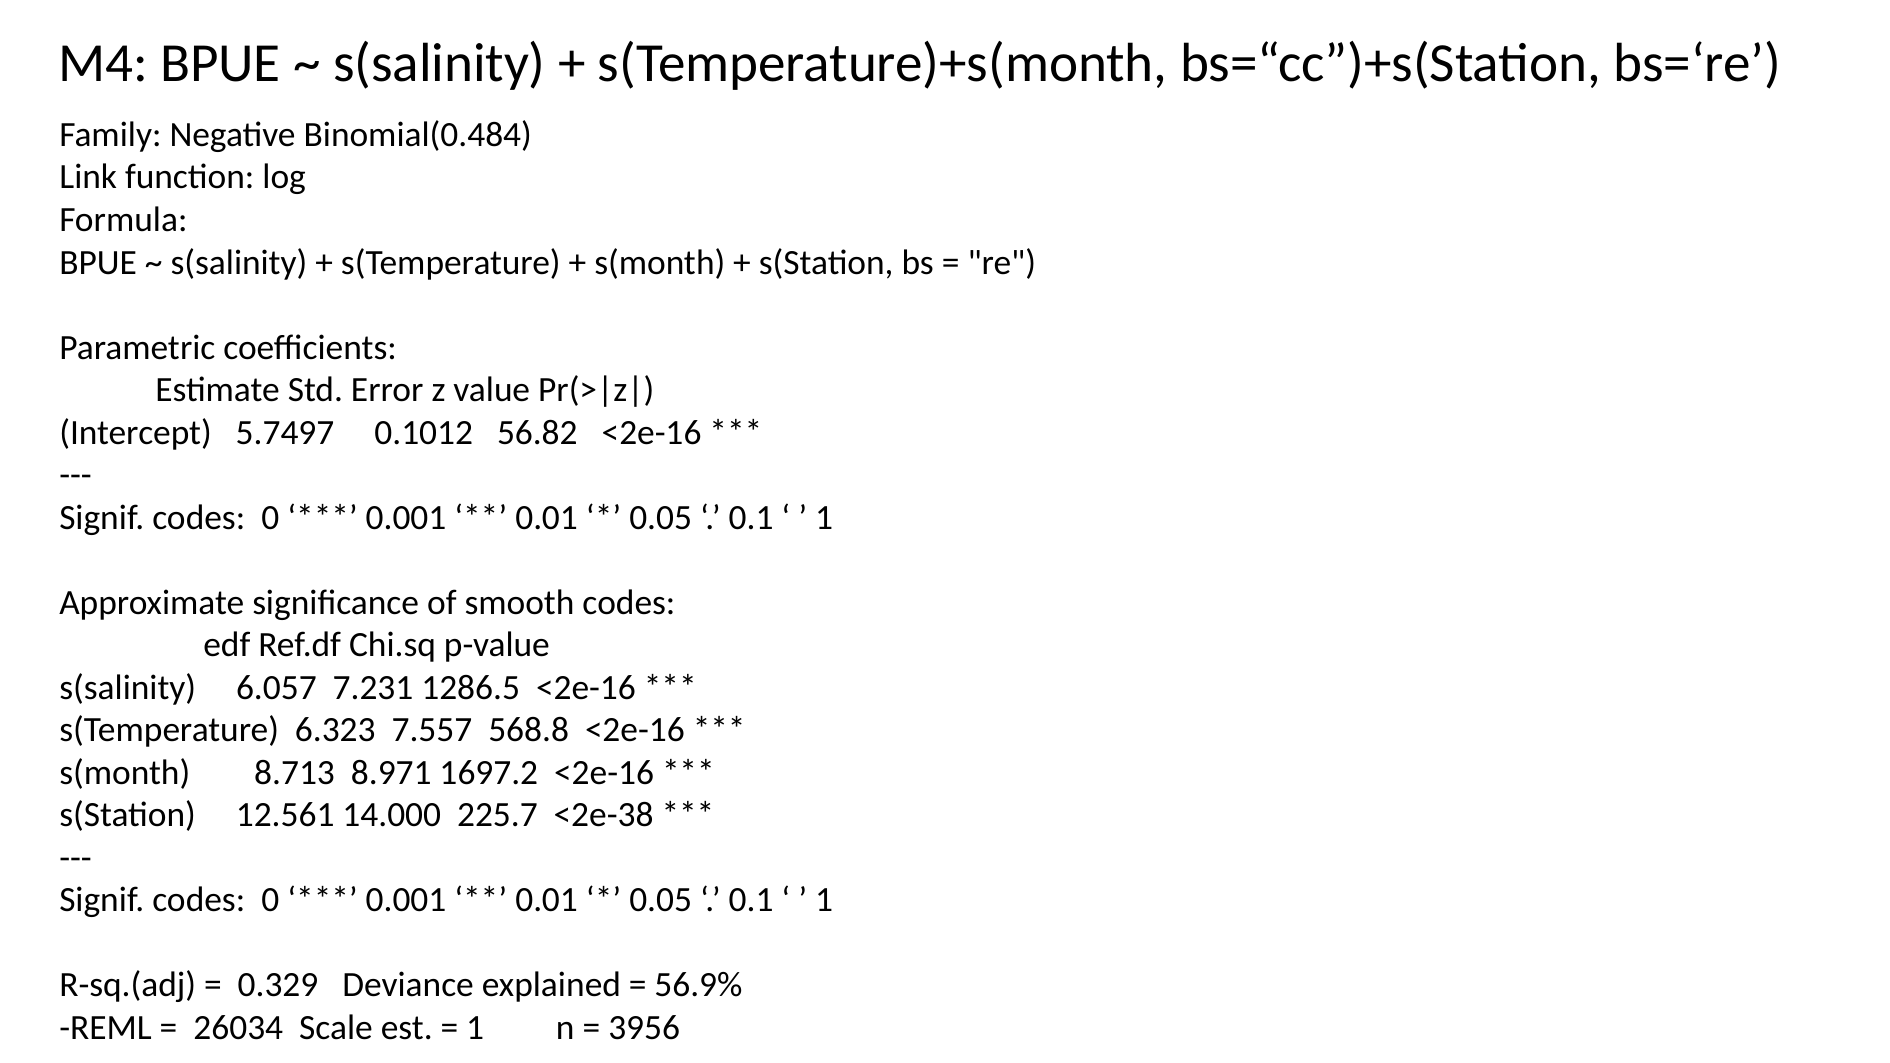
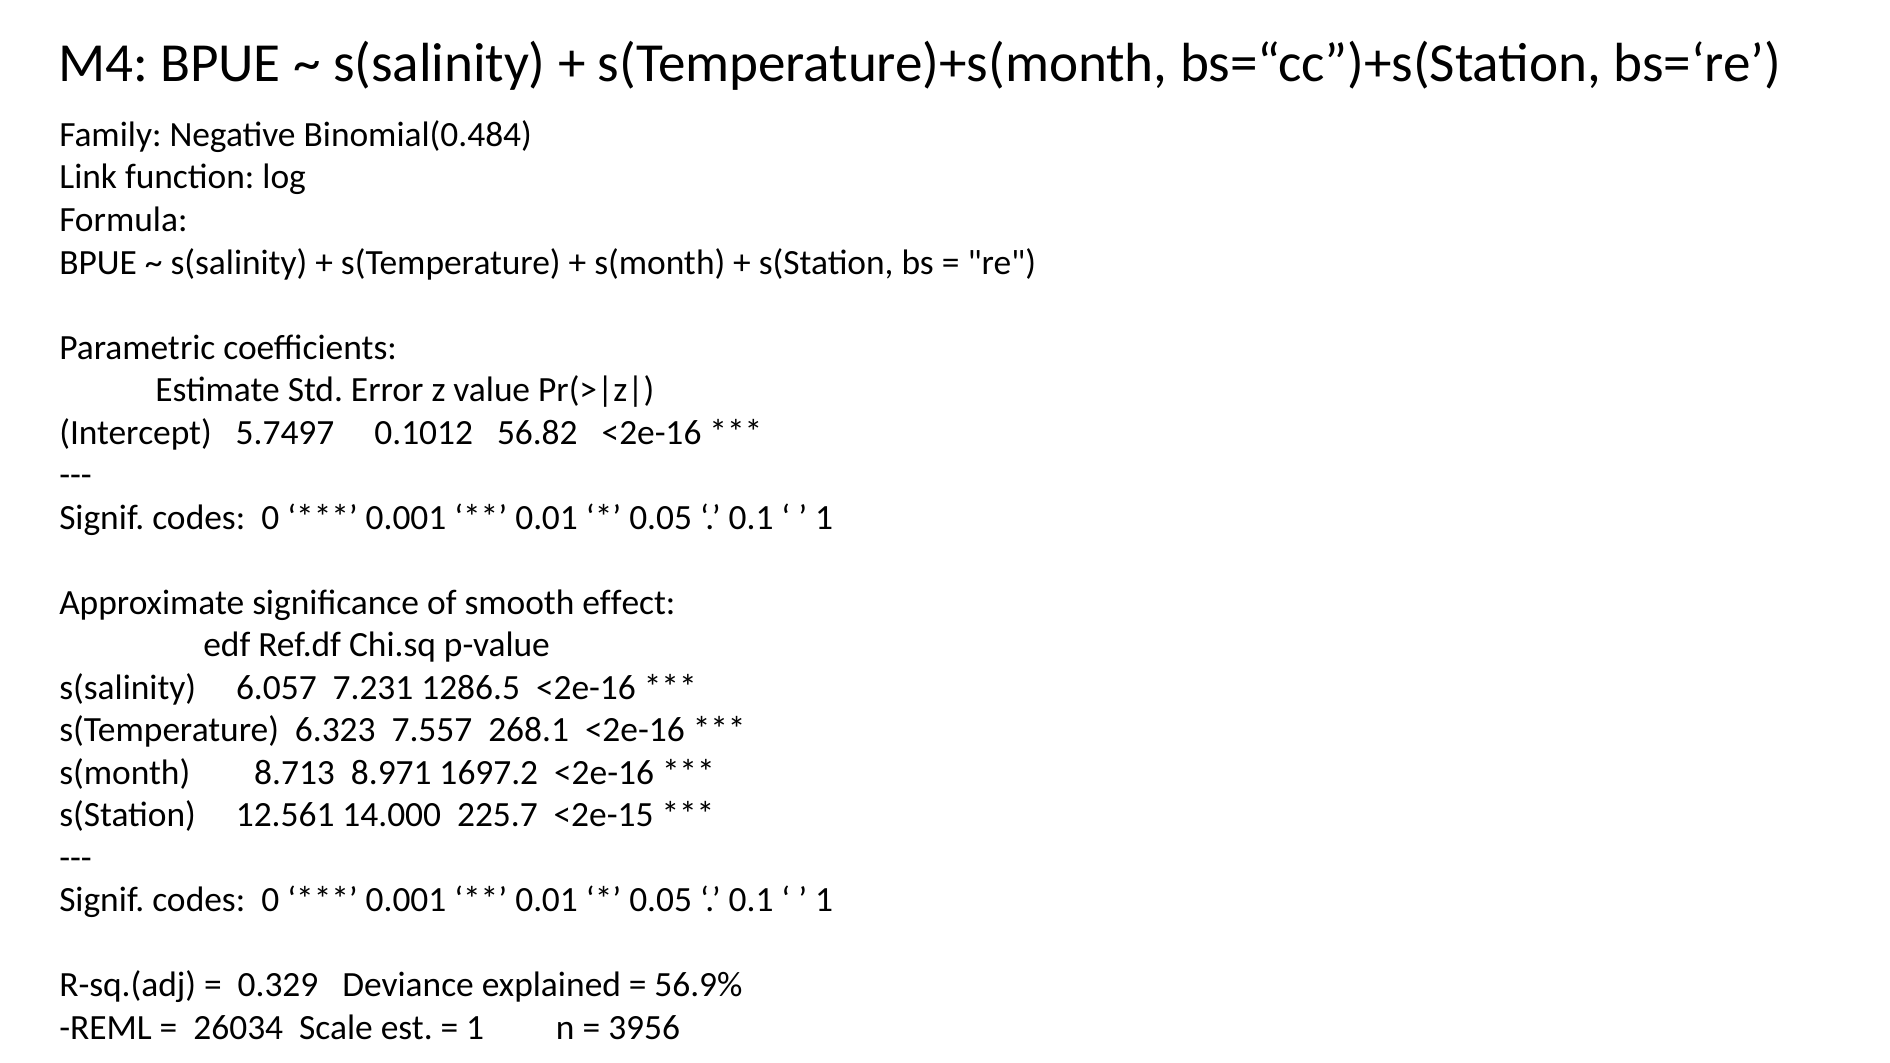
smooth codes: codes -> effect (629, 603)
568.8: 568.8 -> 268.1 (529, 730)
<2e-38: <2e-38 -> <2e-15 (604, 815)
